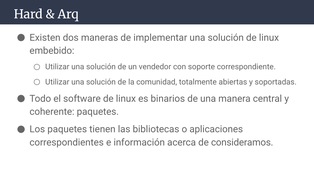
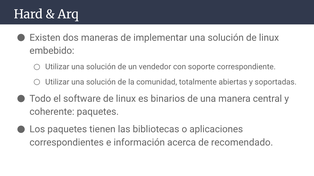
consideramos: consideramos -> recomendado (242, 143)
